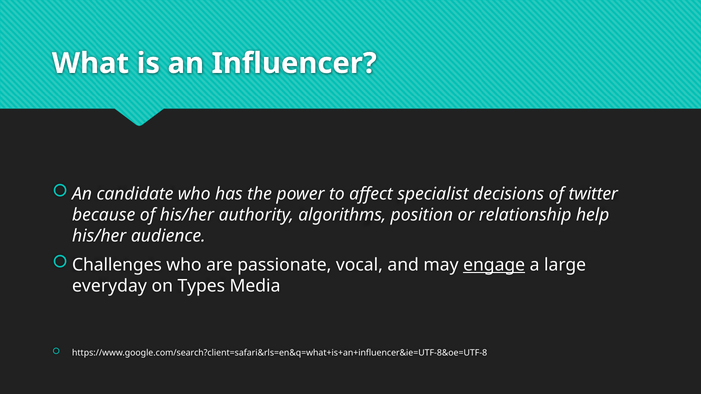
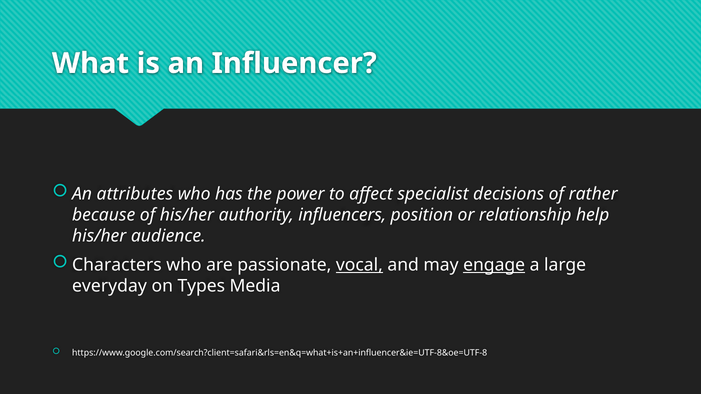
candidate: candidate -> attributes (135, 194)
twitter: twitter -> rather (593, 194)
algorithms: algorithms -> influencers (342, 215)
Challenges: Challenges -> Characters (117, 265)
vocal underline: none -> present (359, 265)
